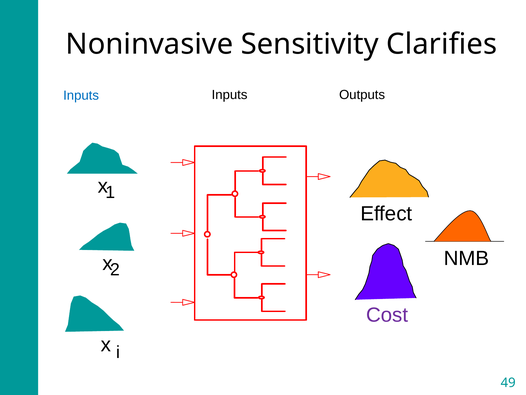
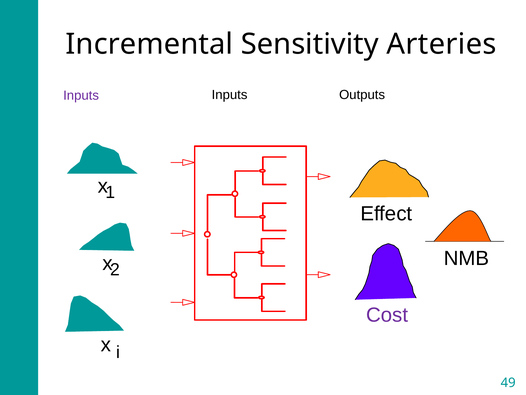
Noninvasive: Noninvasive -> Incremental (149, 44)
Clarifies: Clarifies -> Arteries (442, 44)
Inputs colour: blue -> purple (81, 95)
